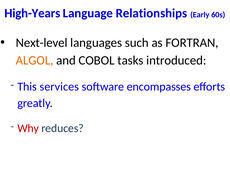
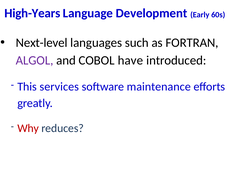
Relationships: Relationships -> Development (152, 13)
ALGOL colour: orange -> purple (35, 60)
tasks: tasks -> have (130, 60)
encompasses: encompasses -> maintenance (159, 86)
